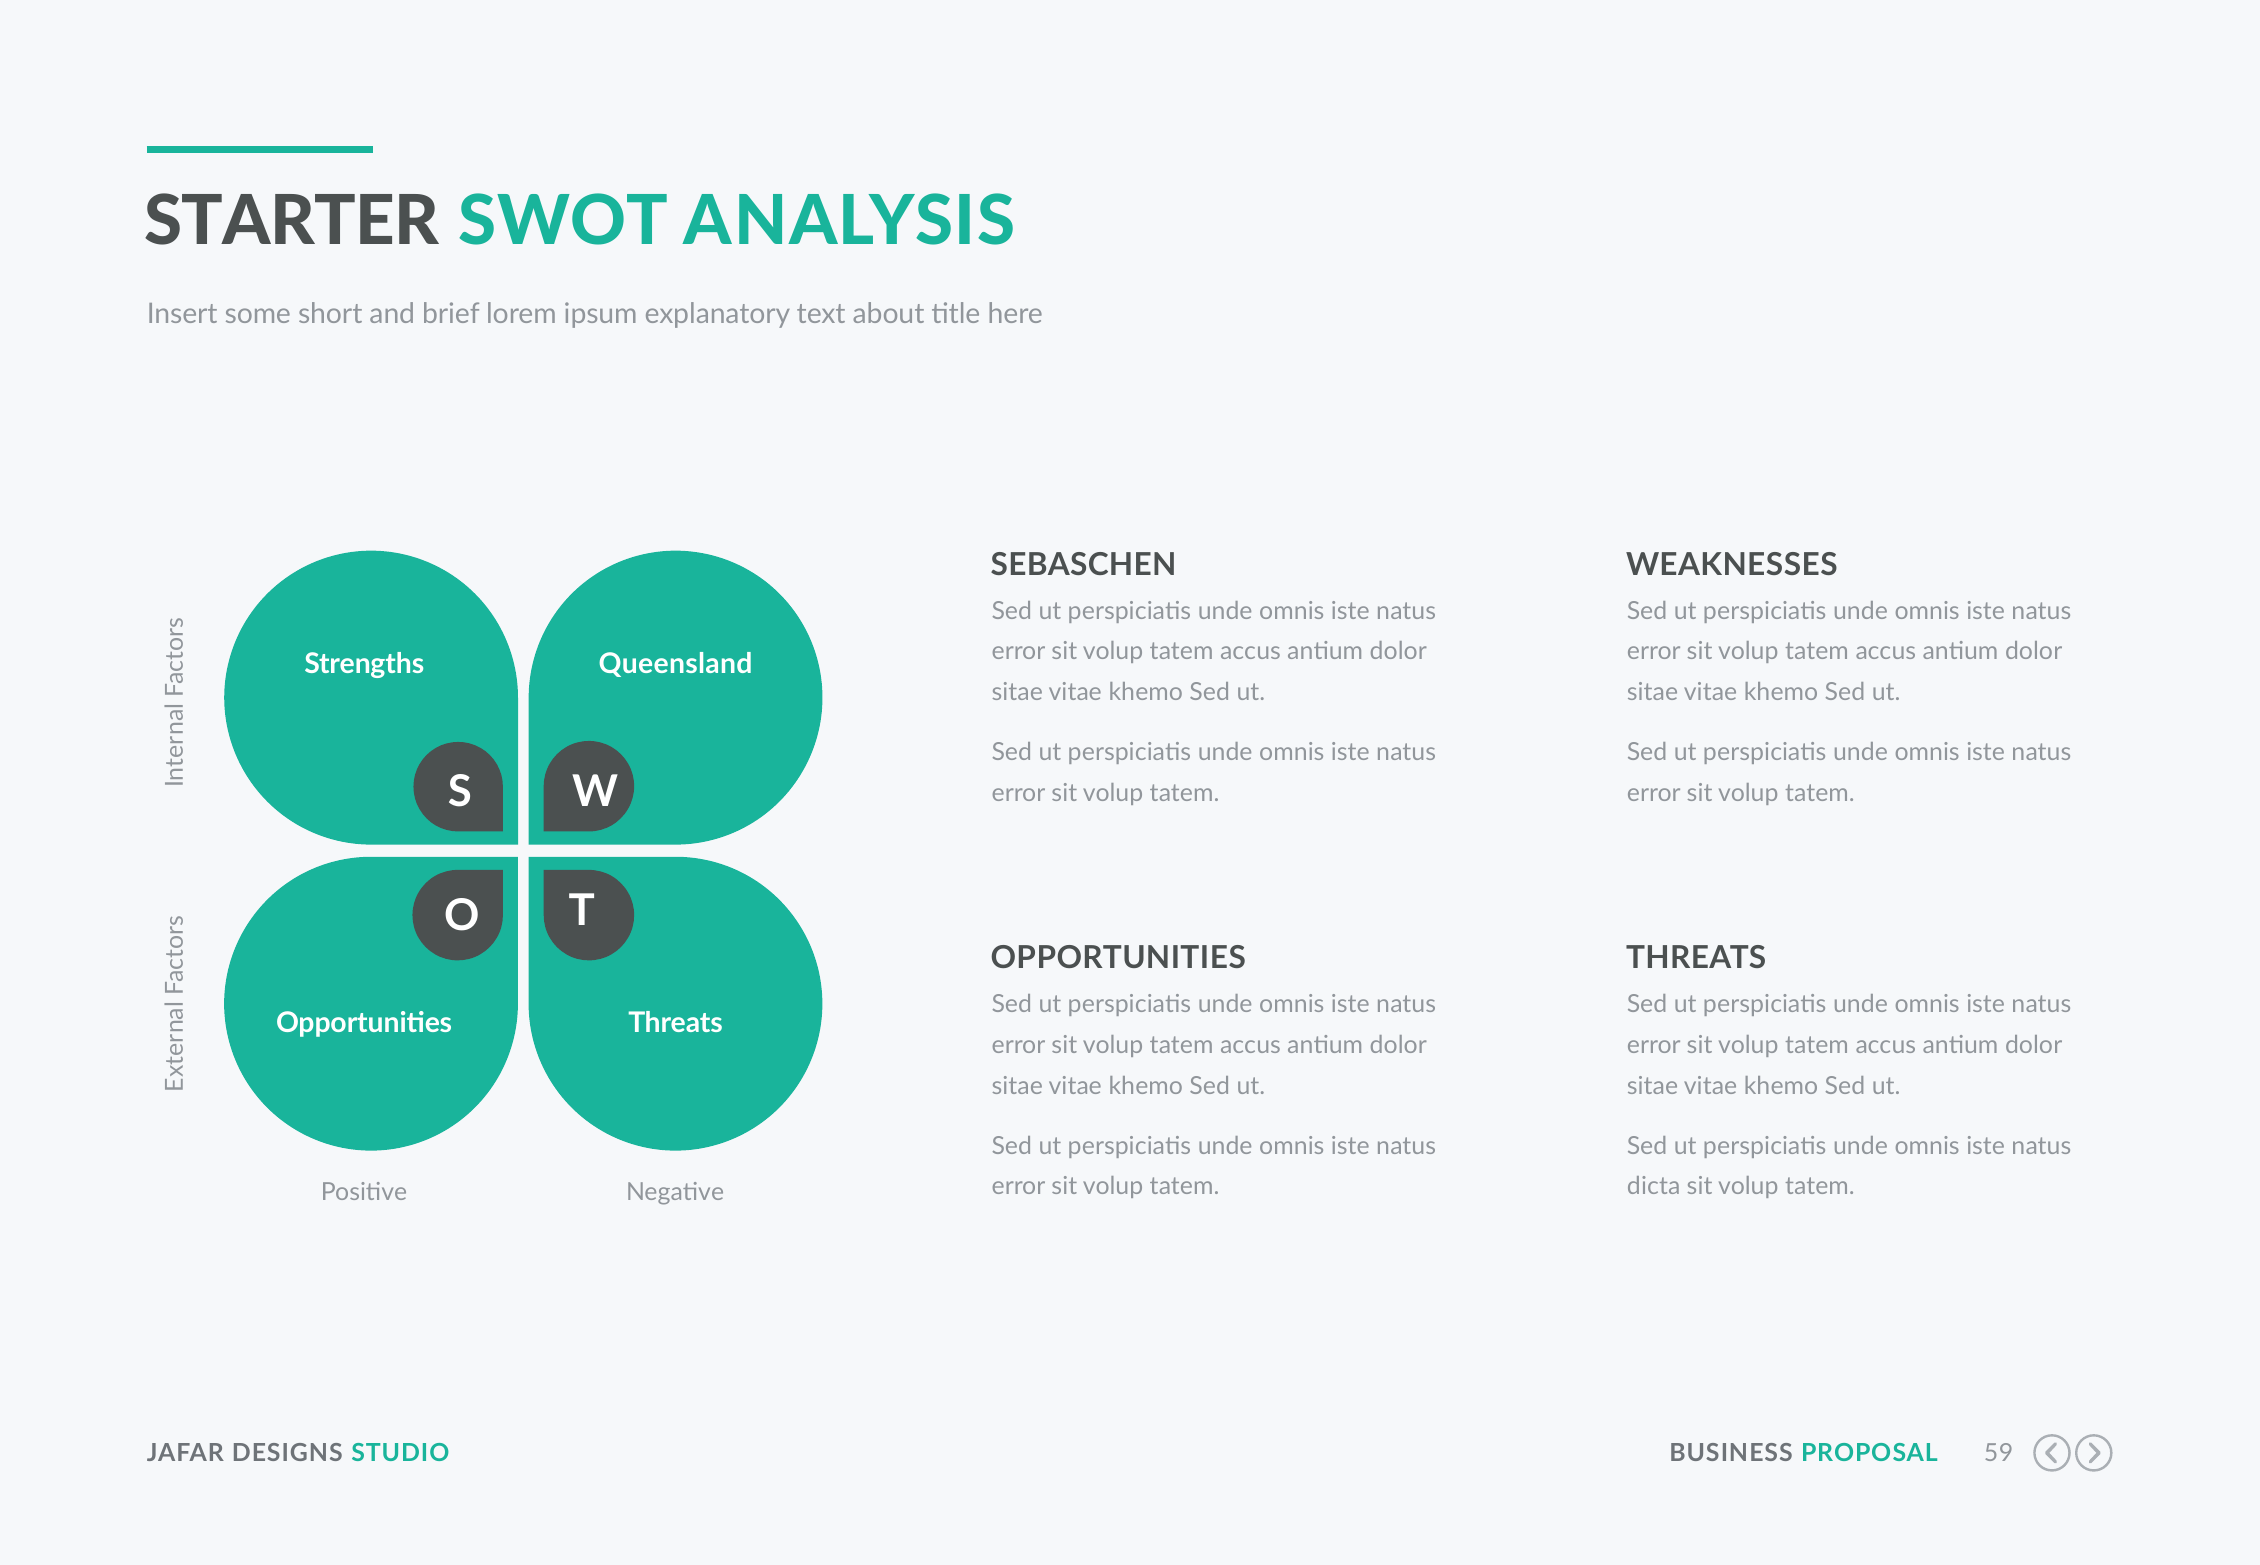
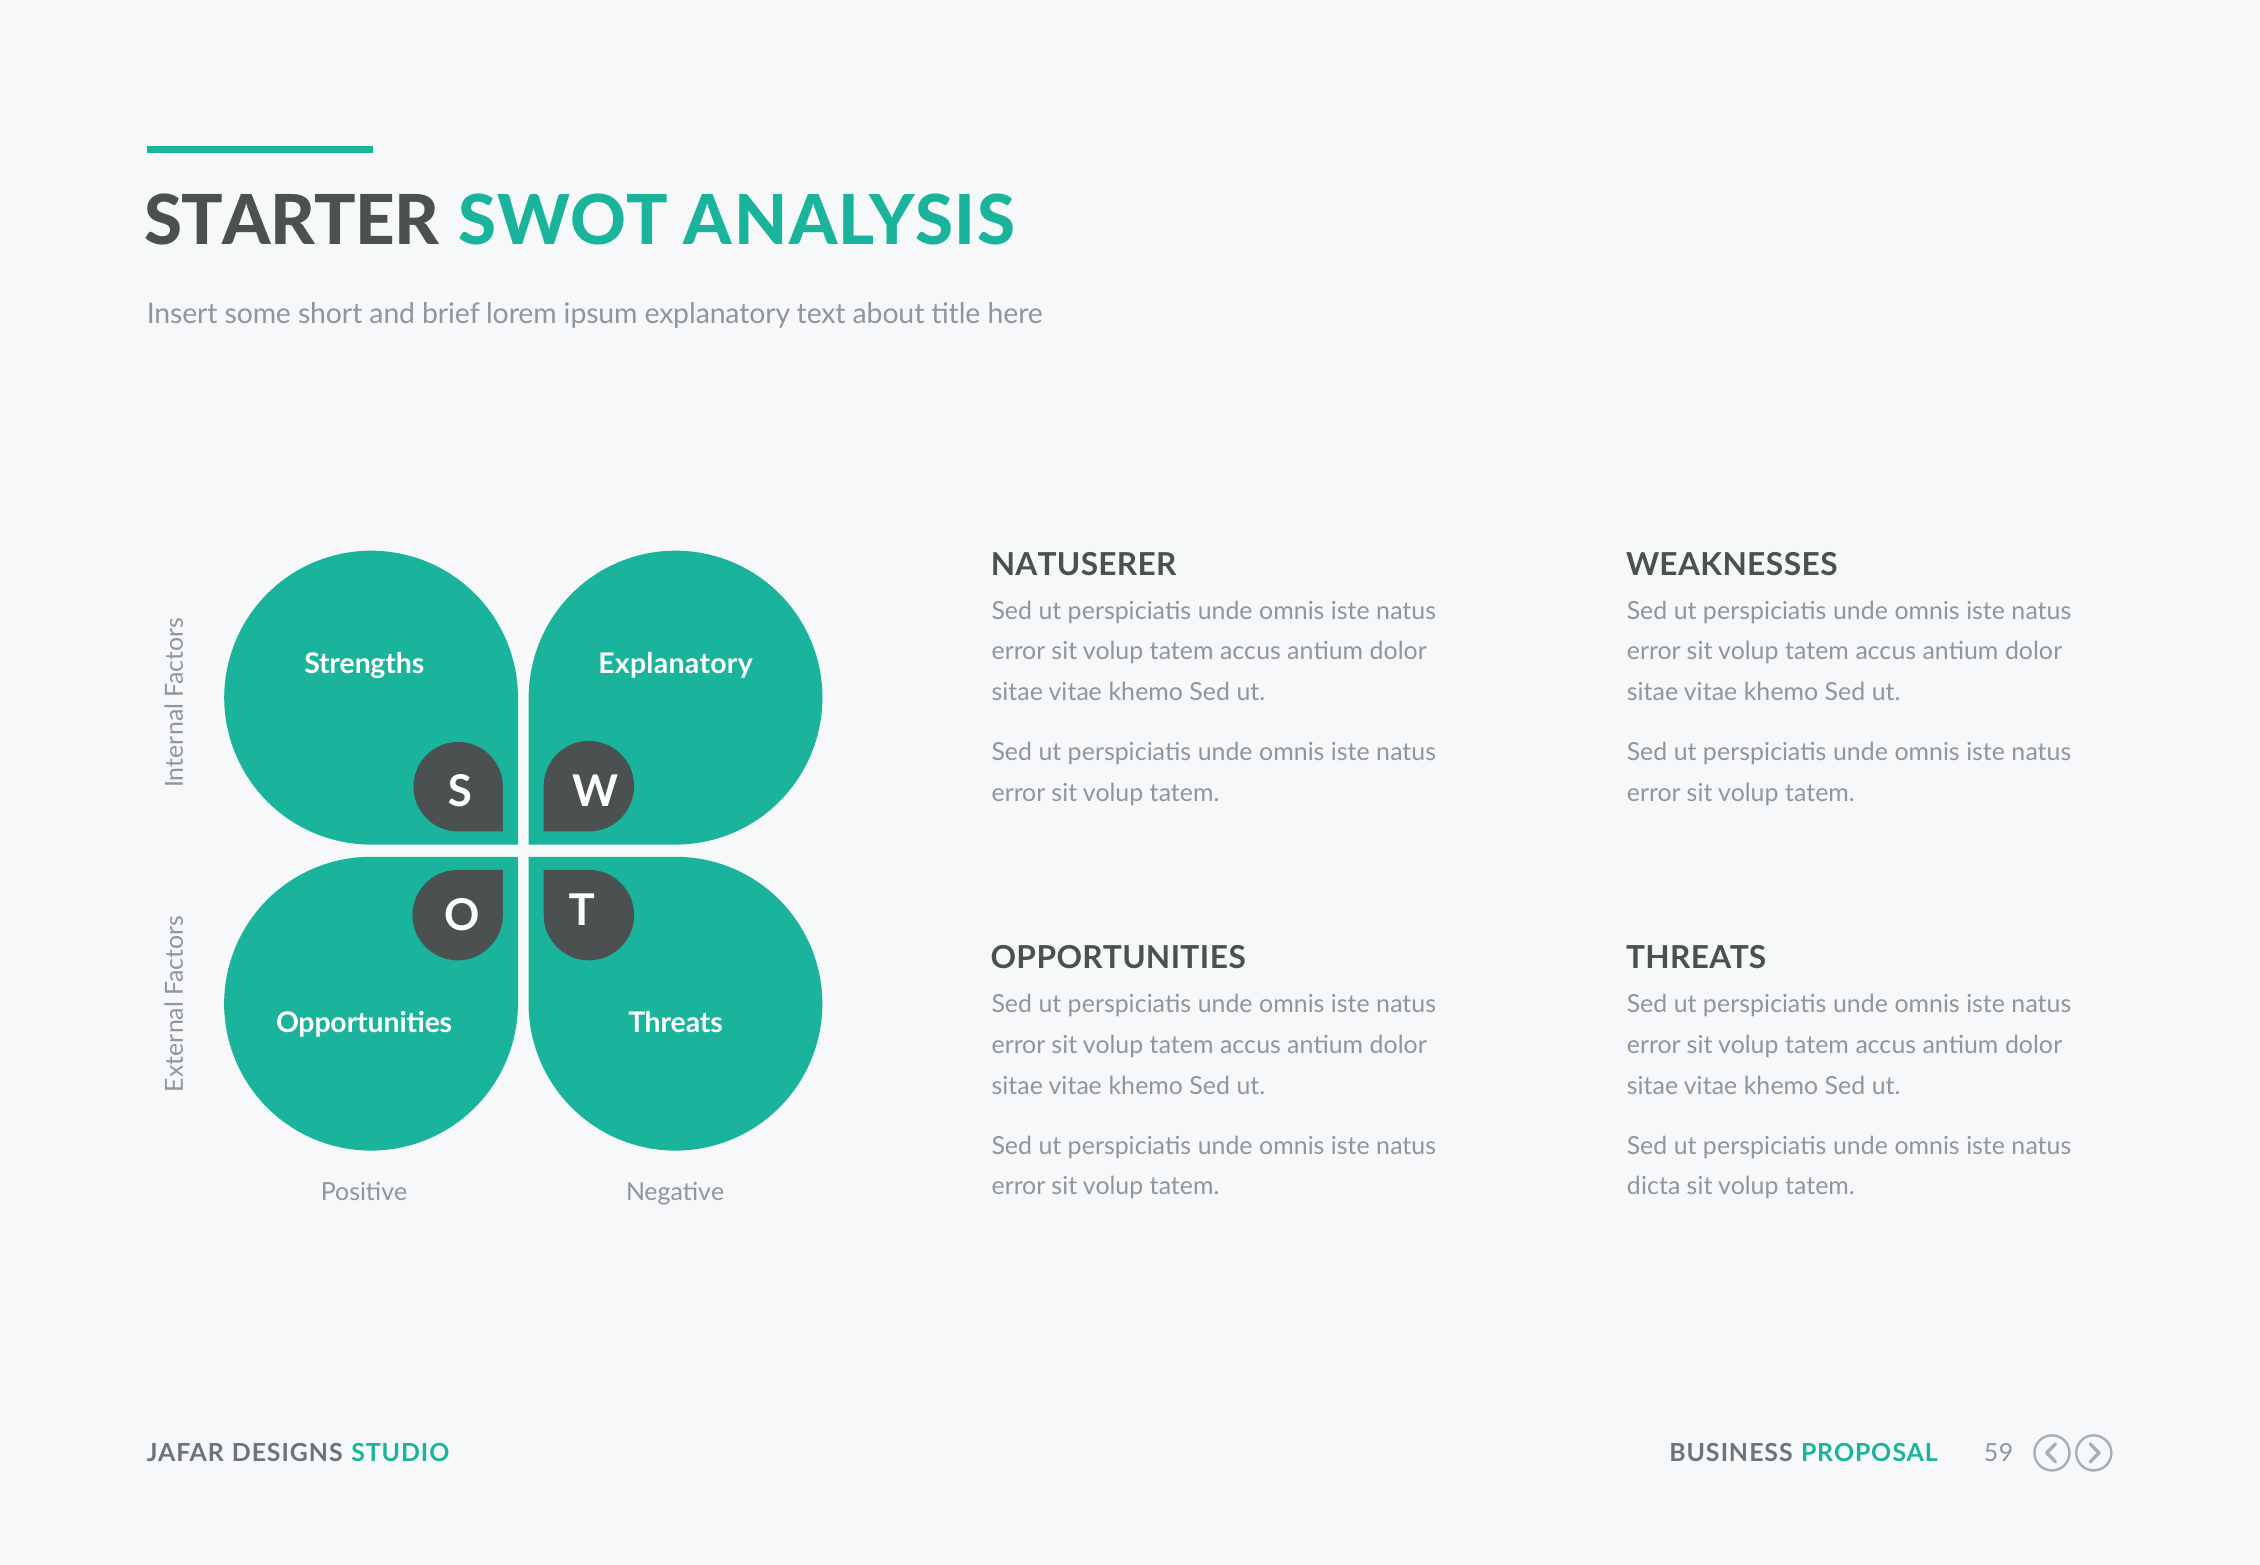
SEBASCHEN: SEBASCHEN -> NATUSERER (1084, 565)
Strengths Queensland: Queensland -> Explanatory (676, 664)
